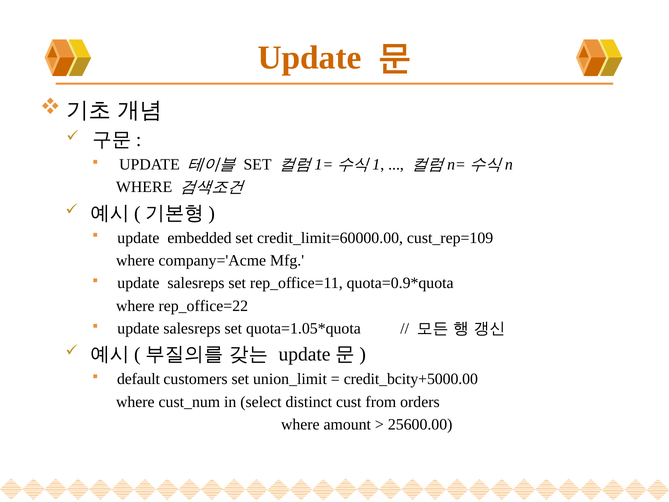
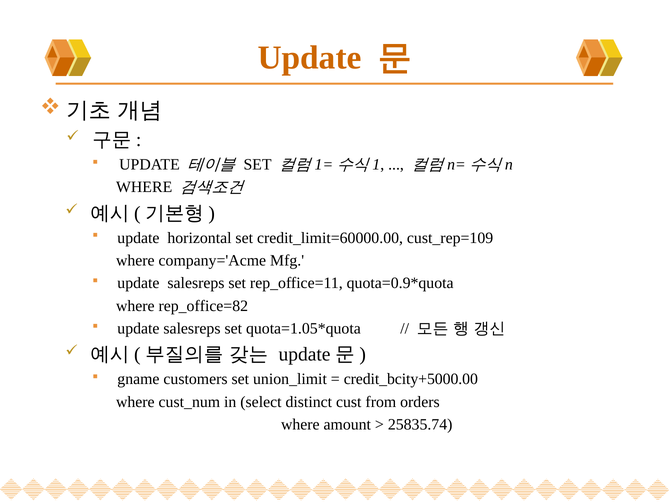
embedded: embedded -> horizontal (199, 238)
rep_office=22: rep_office=22 -> rep_office=82 (203, 306)
default: default -> gname (138, 379)
25600.00: 25600.00 -> 25835.74 (420, 424)
